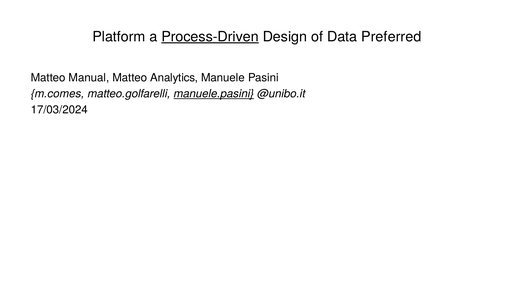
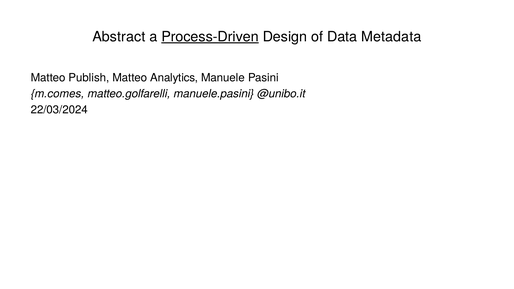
Platform: Platform -> Abstract (119, 37)
Preferred: Preferred -> Metadata (391, 37)
Manual: Manual -> Publish (89, 78)
manuele.pasini underline: present -> none (214, 94)
17/03/2024: 17/03/2024 -> 22/03/2024 (59, 110)
